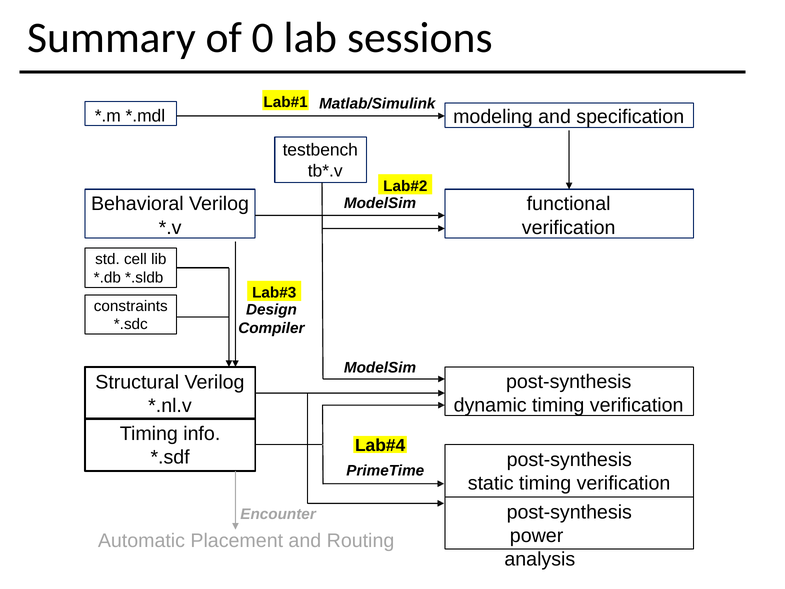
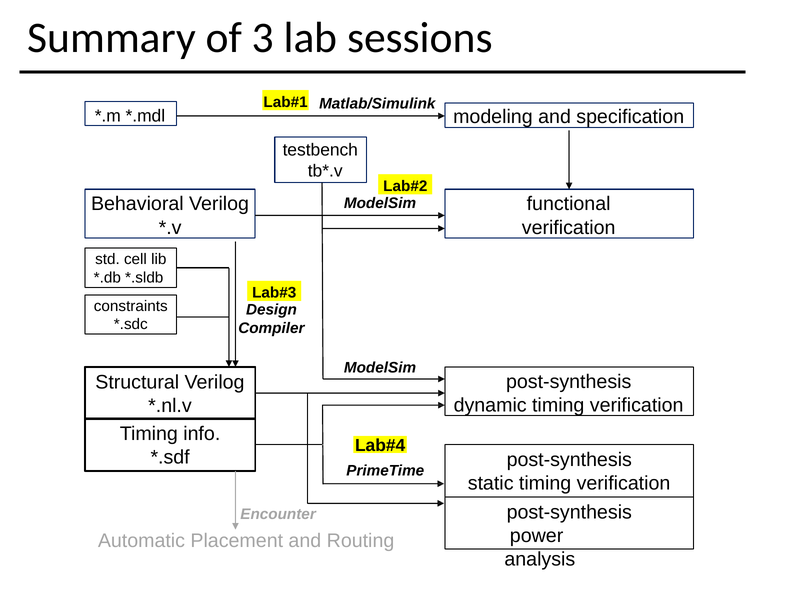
0: 0 -> 3 (263, 38)
